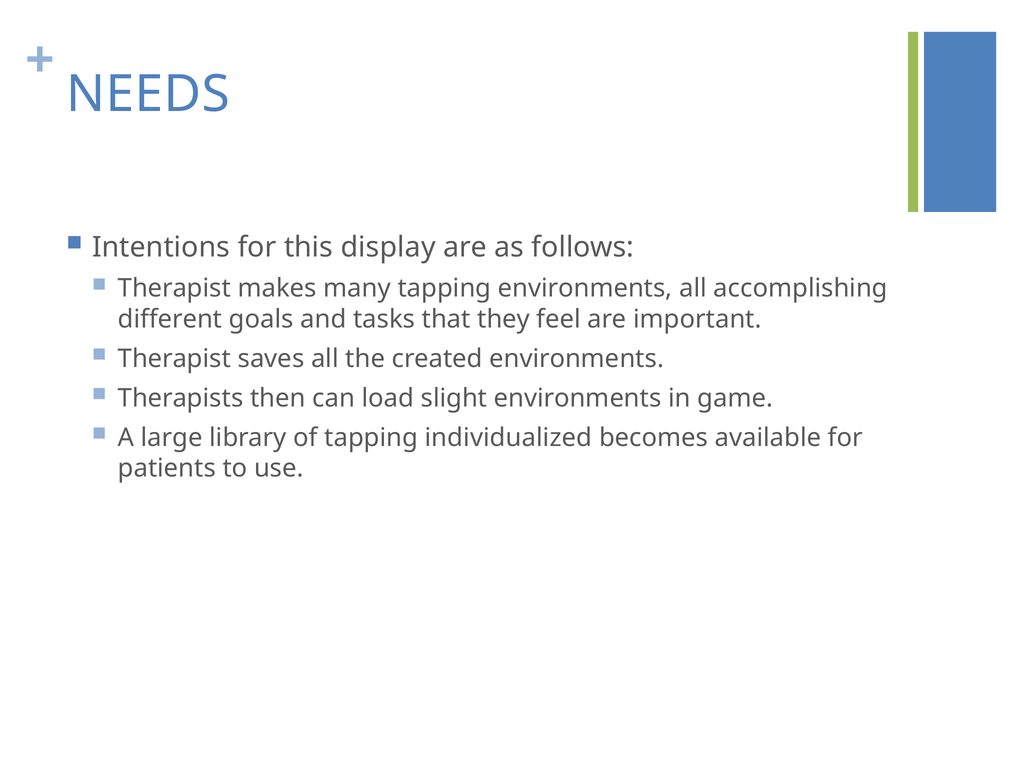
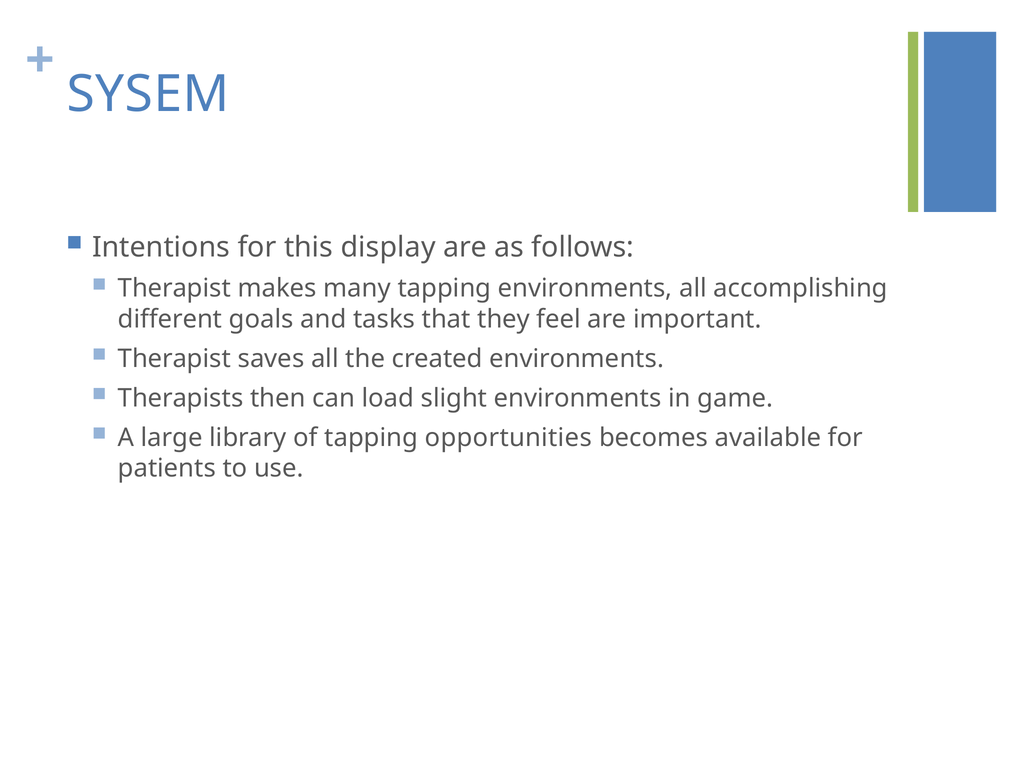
NEEDS: NEEDS -> SYSEM (148, 94)
individualized: individualized -> opportunities (508, 437)
